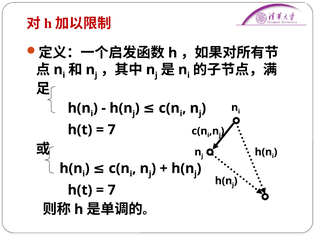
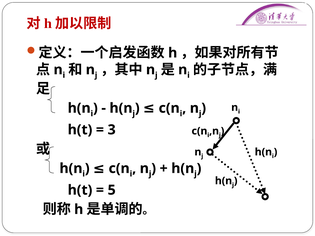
7: 7 -> 3 (112, 130)
7: 7 -> 5 (112, 190)
